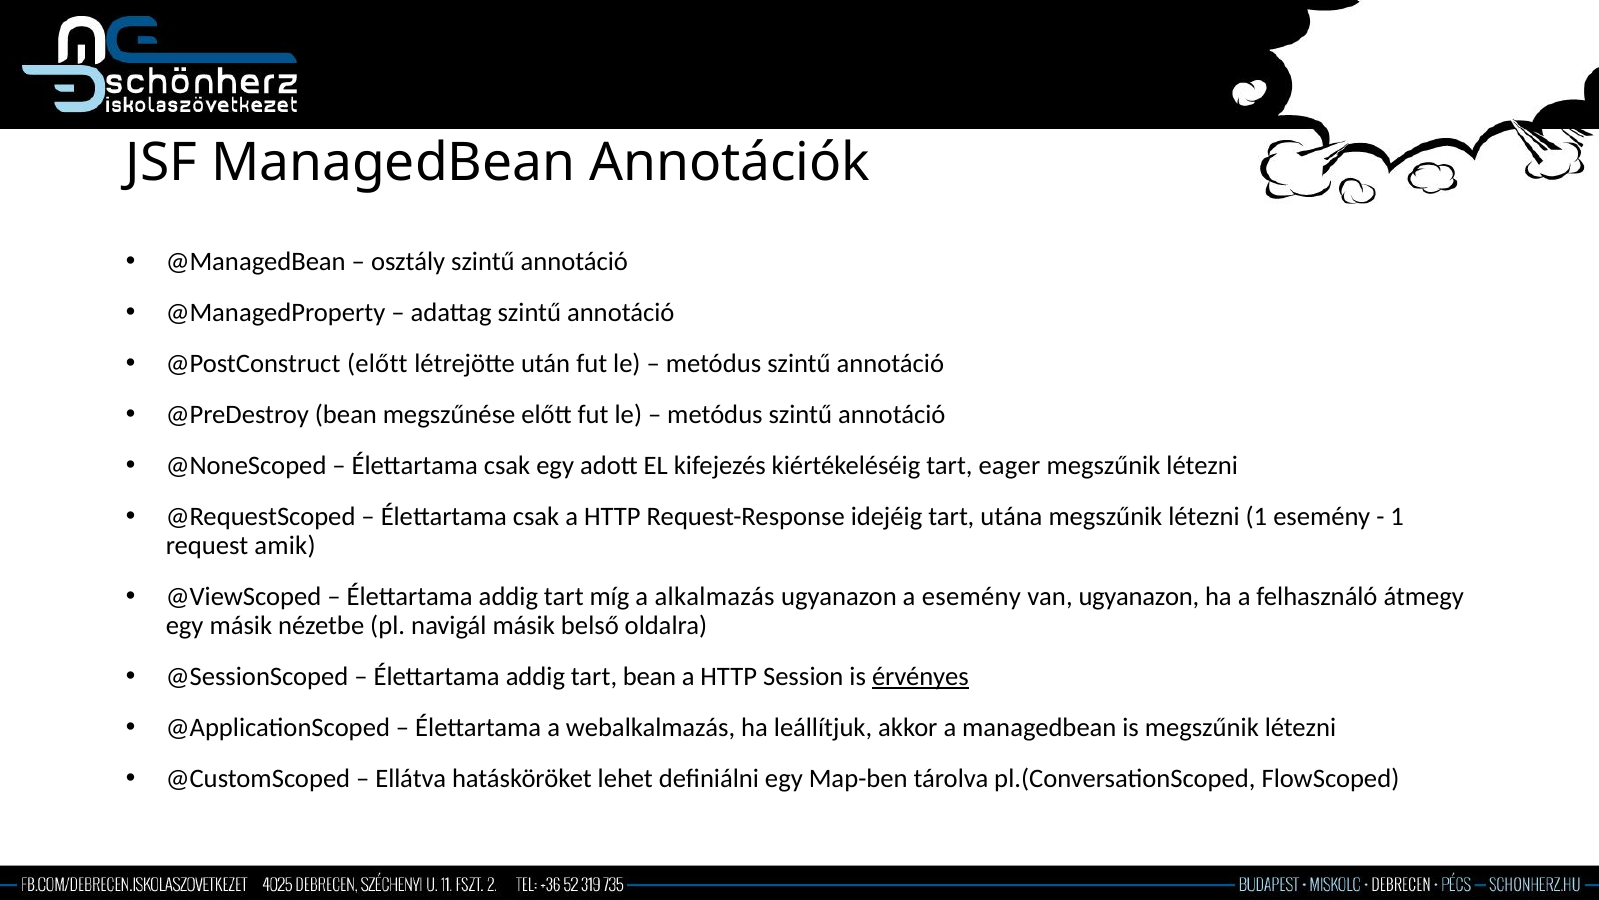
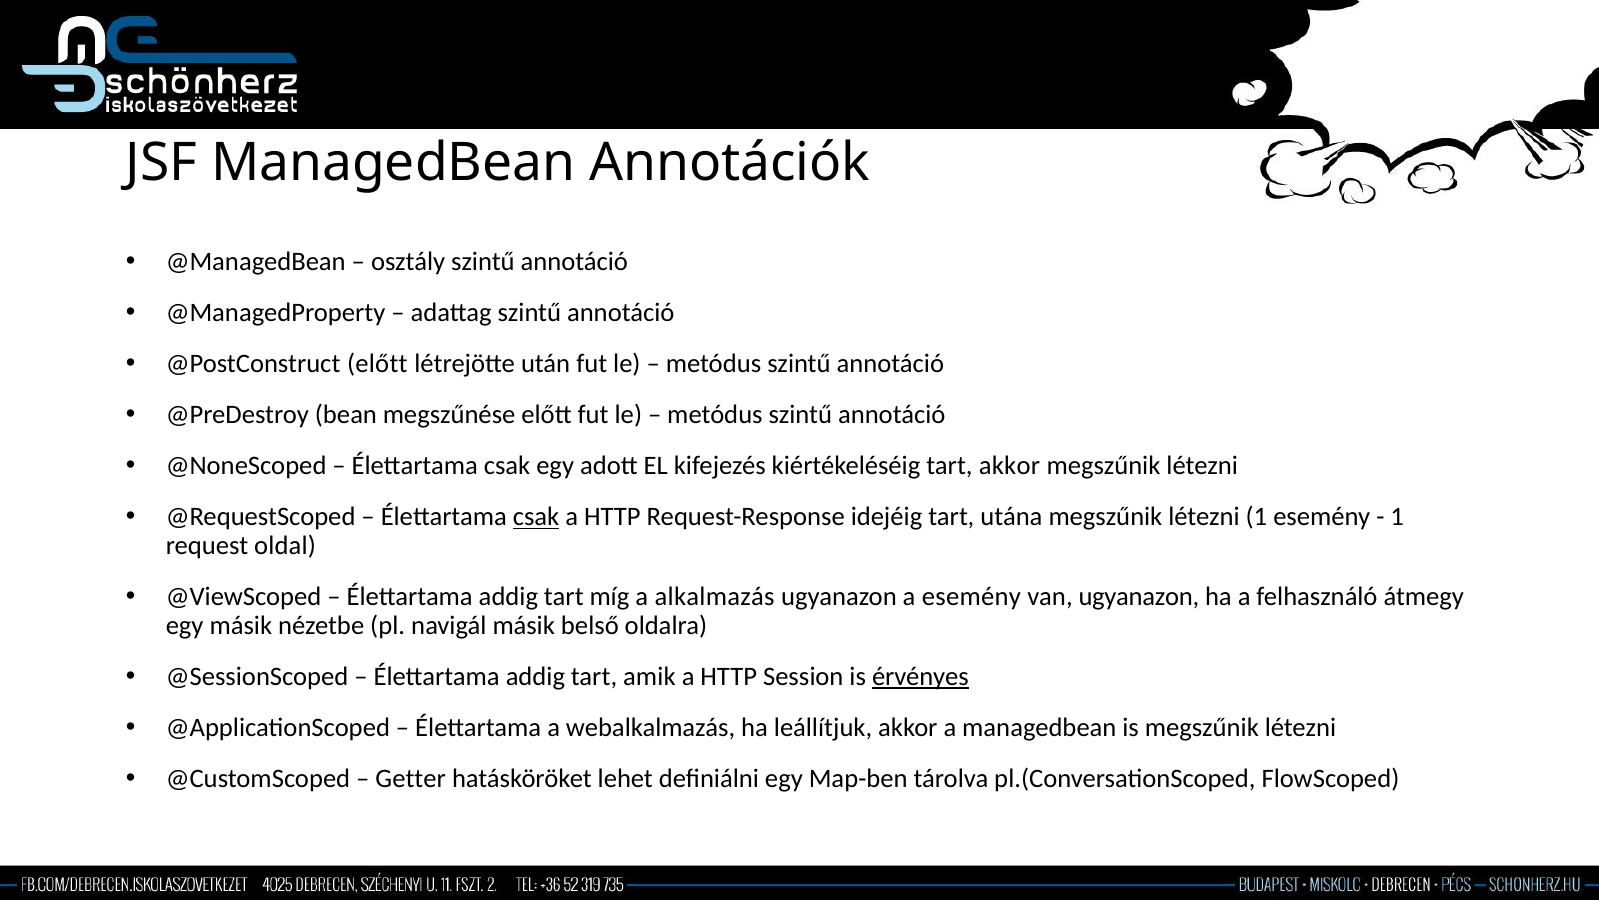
tart eager: eager -> akkor (1009, 466)
csak underline: none -> present (536, 517)
amik: amik -> oldal (285, 545)
tart bean: bean -> amik (649, 676)
Ellátva: Ellátva -> Getter (411, 778)
